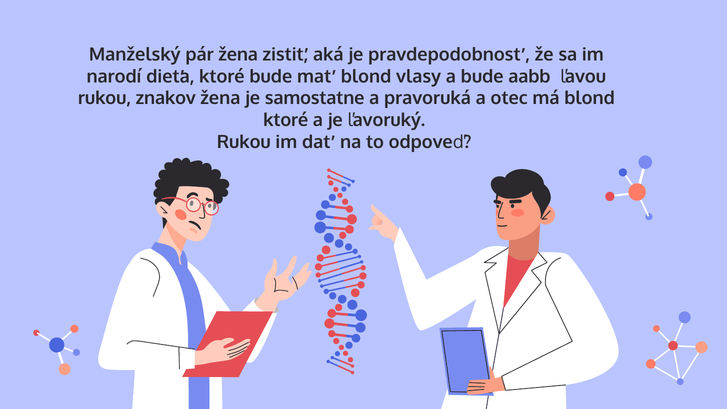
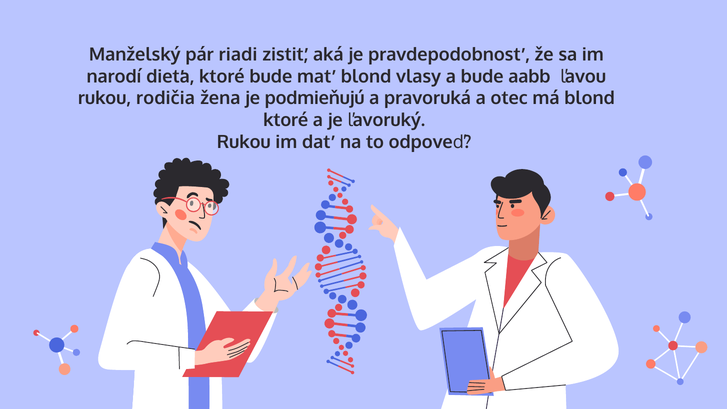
pár žena: žena -> riadi (238, 55)
znakov: znakov -> rodičia (166, 98)
samostatne: samostatne -> podmieňujú (315, 98)
